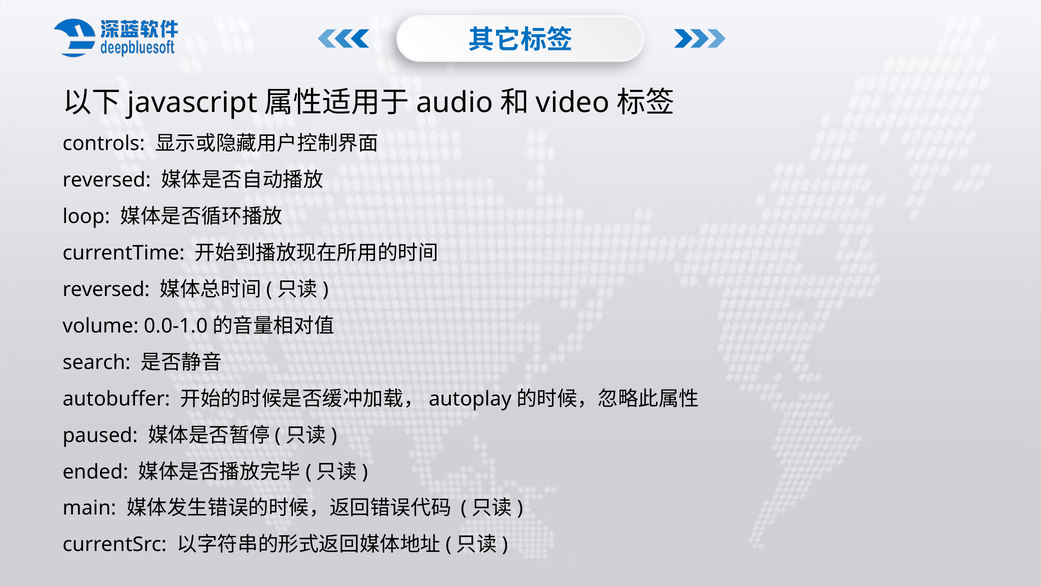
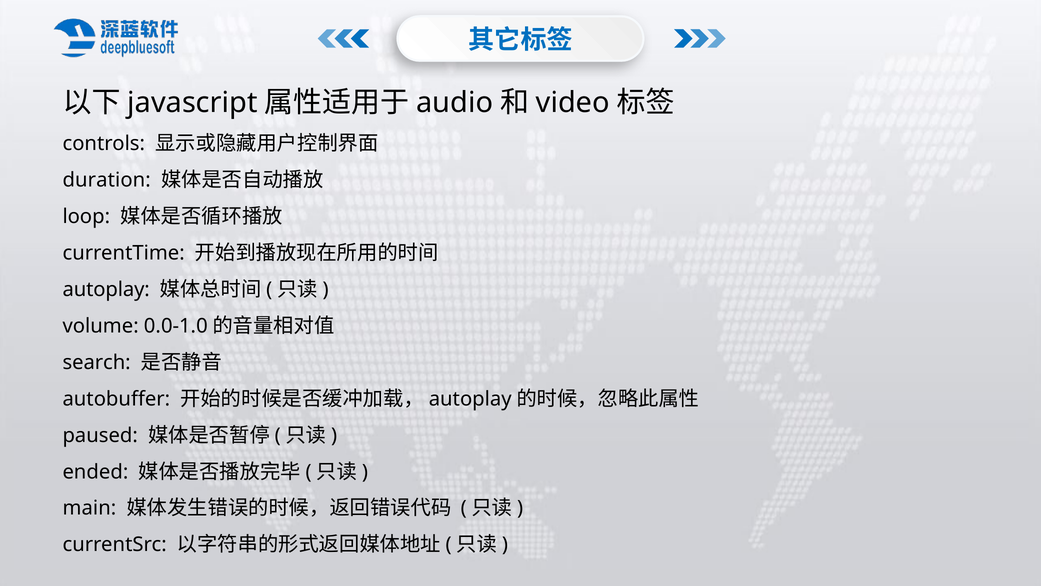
reversed: reversed -> duration (107, 180)
reversed: reversed -> autoplay (106, 289)
